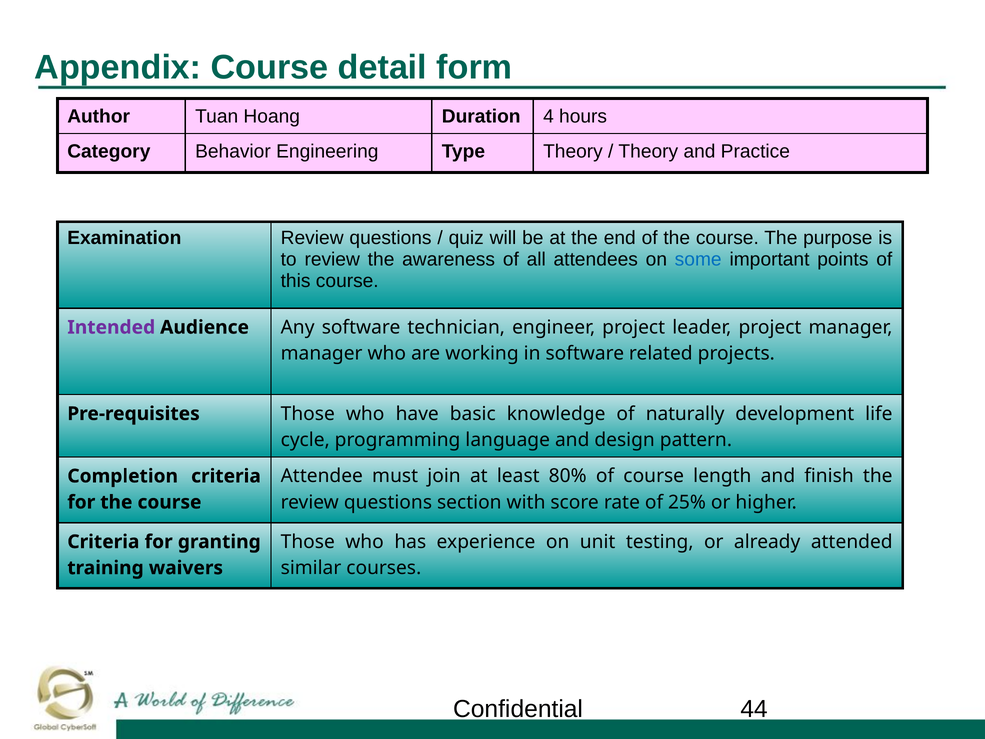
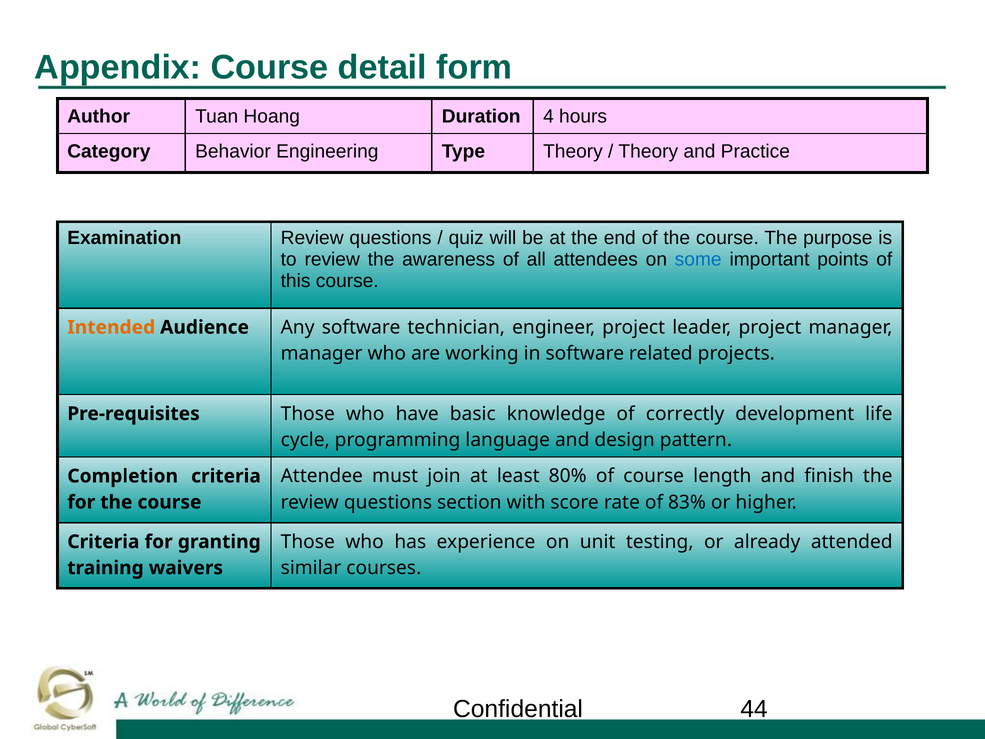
Intended colour: purple -> orange (111, 327)
naturally: naturally -> correctly (685, 414)
25%: 25% -> 83% (687, 502)
